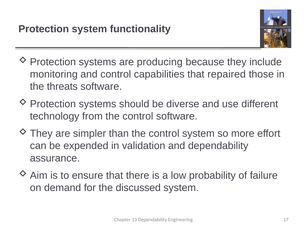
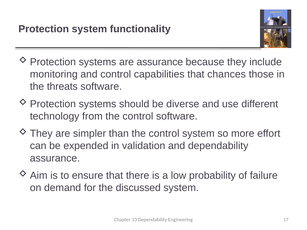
are producing: producing -> assurance (160, 62)
repaired: repaired -> chances (227, 74)
